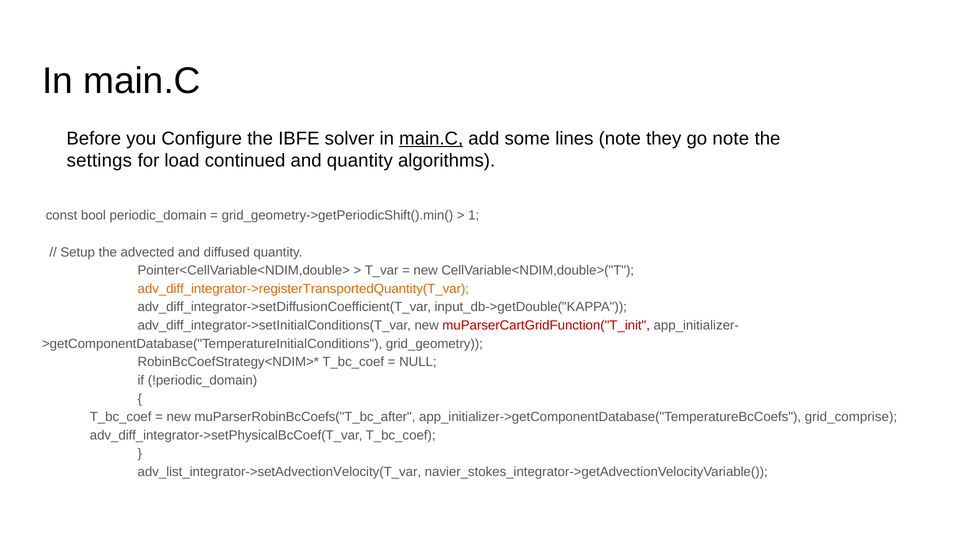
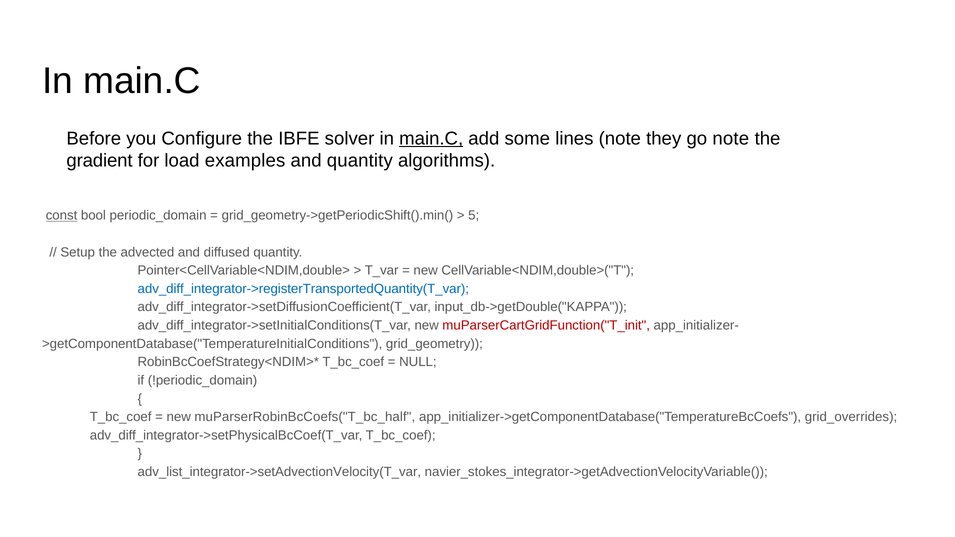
settings: settings -> gradient (100, 161)
continued: continued -> examples (245, 161)
const underline: none -> present (62, 216)
1: 1 -> 5 (474, 216)
adv_diff_integrator->registerTransportedQuantity(T_var colour: orange -> blue (303, 289)
muParserRobinBcCoefs("T_bc_after: muParserRobinBcCoefs("T_bc_after -> muParserRobinBcCoefs("T_bc_half (305, 417)
grid_comprise: grid_comprise -> grid_overrides (851, 417)
